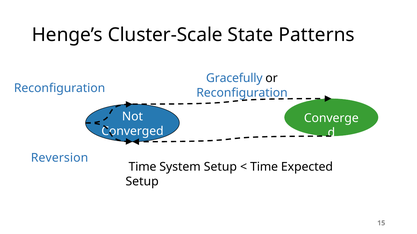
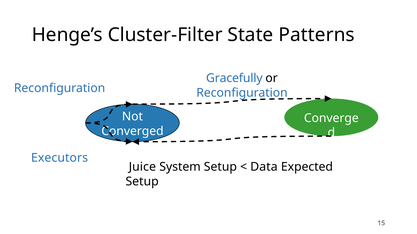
Cluster-Scale: Cluster-Scale -> Cluster-Filter (165, 35)
Reversion: Reversion -> Executors (60, 158)
Time: Time -> Juice (142, 167)
Time: Time -> Data (264, 167)
